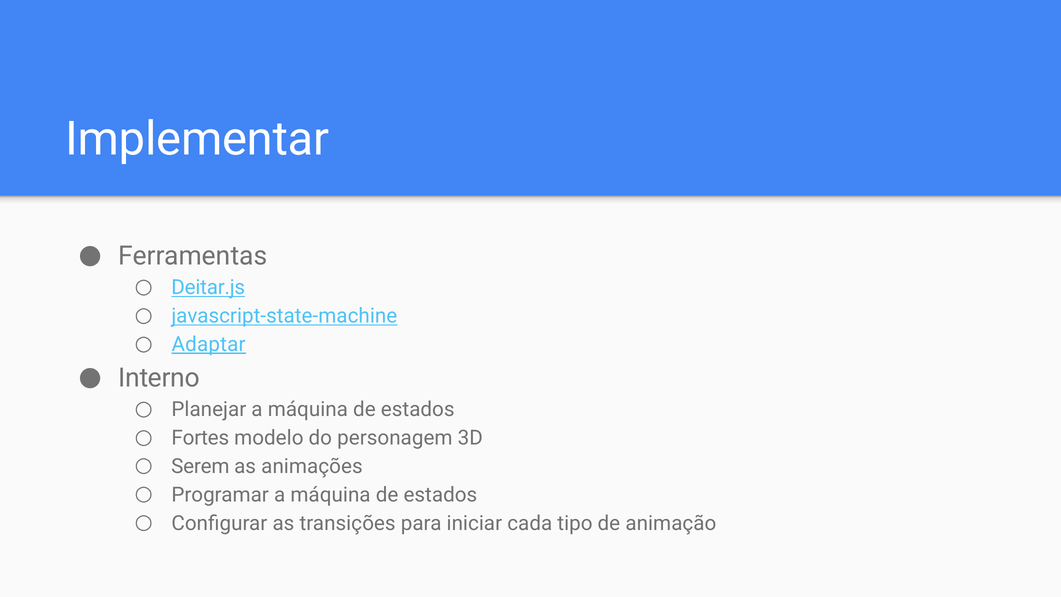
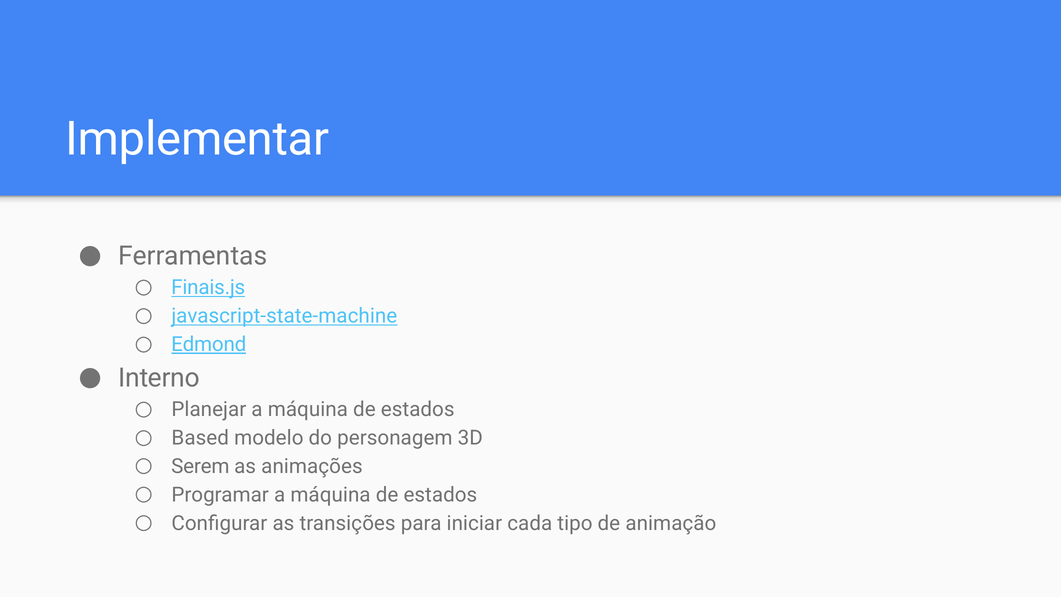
Deitar.js: Deitar.js -> Finais.js (208, 287)
Adaptar: Adaptar -> Edmond (209, 344)
Fortes: Fortes -> Based (200, 438)
